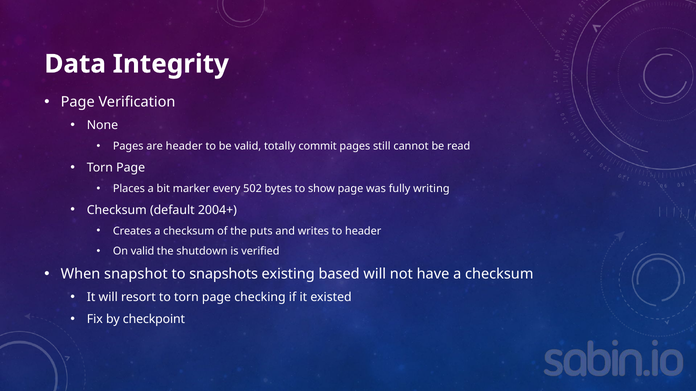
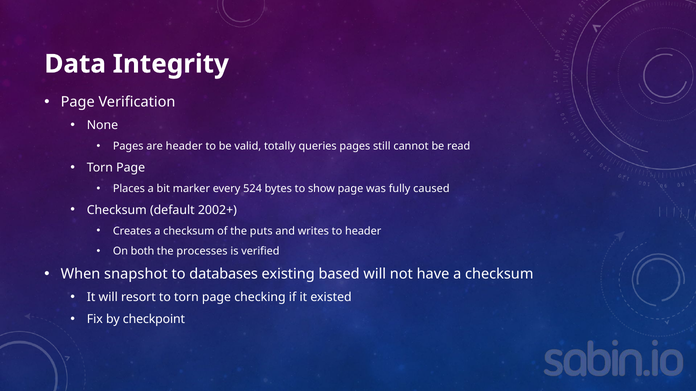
commit: commit -> queries (318, 147)
502: 502 -> 524 (253, 189)
writing: writing -> caused (431, 189)
2004+: 2004+ -> 2002+ (217, 210)
On valid: valid -> both (143, 252)
shutdown: shutdown -> processes (202, 252)
snapshots: snapshots -> databases (224, 274)
